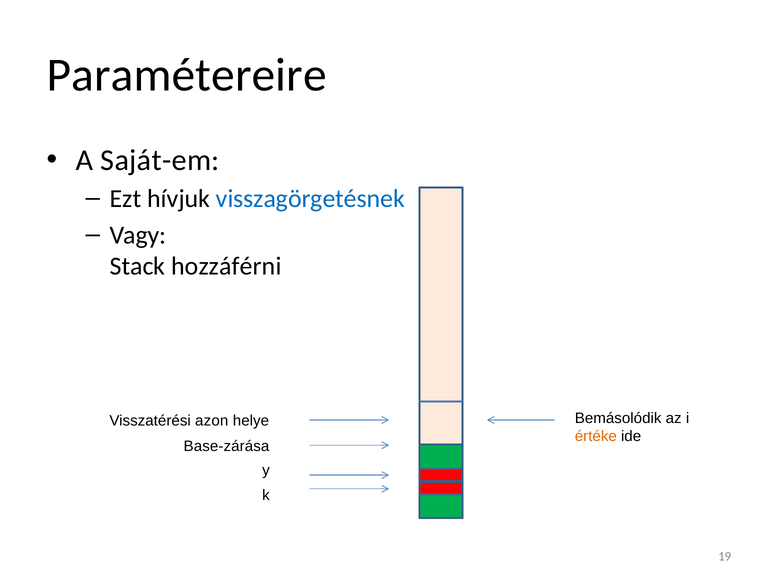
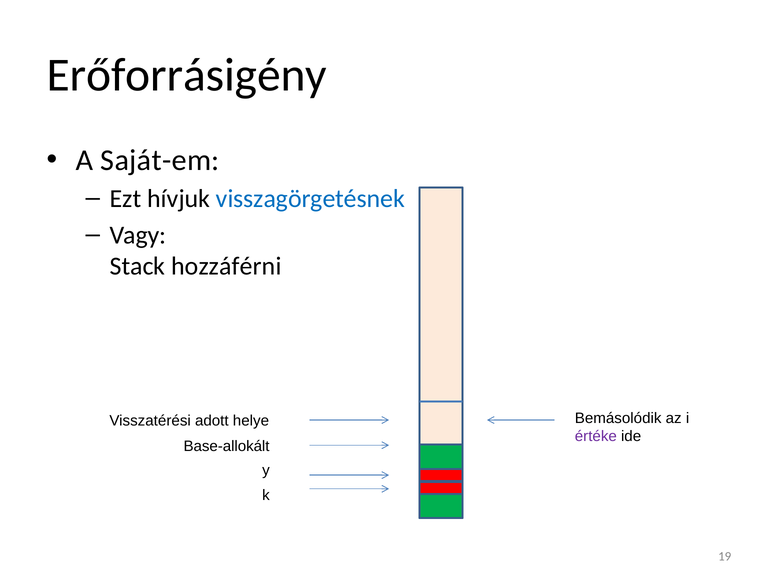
Paramétereire: Paramétereire -> Erőforrásigény (187, 75)
azon: azon -> adott (212, 421)
értéke colour: orange -> purple (596, 437)
Base-zárása: Base-zárása -> Base-allokált (227, 446)
